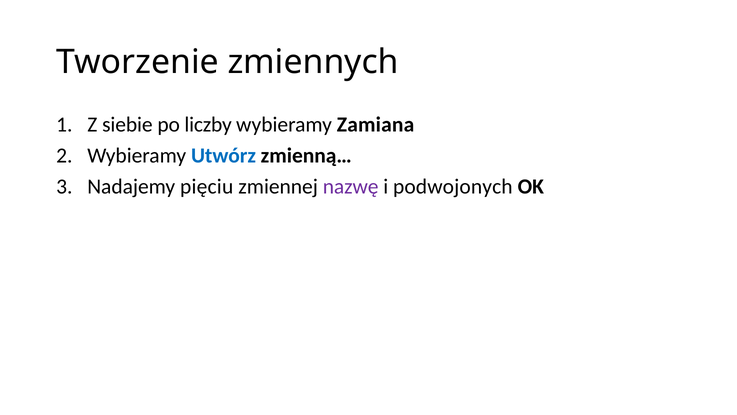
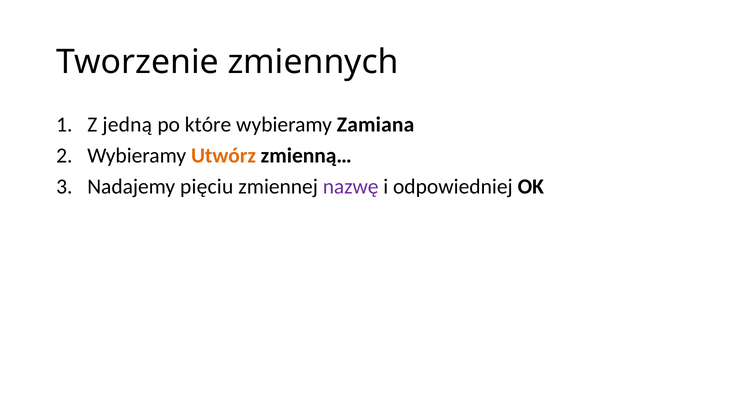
siebie: siebie -> jedną (127, 125)
liczby: liczby -> które (208, 125)
Utwórz colour: blue -> orange (224, 156)
podwojonych: podwojonych -> odpowiedniej (453, 186)
